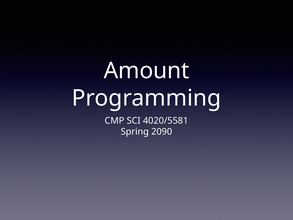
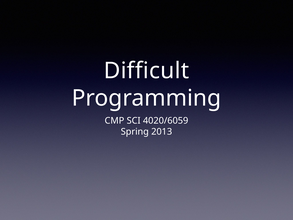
Amount: Amount -> Difficult (146, 71)
4020/5581: 4020/5581 -> 4020/6059 (166, 121)
2090: 2090 -> 2013 (162, 132)
